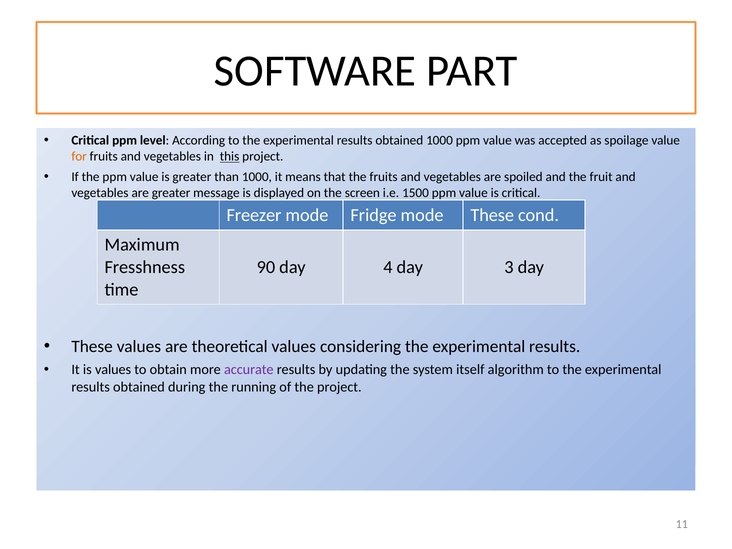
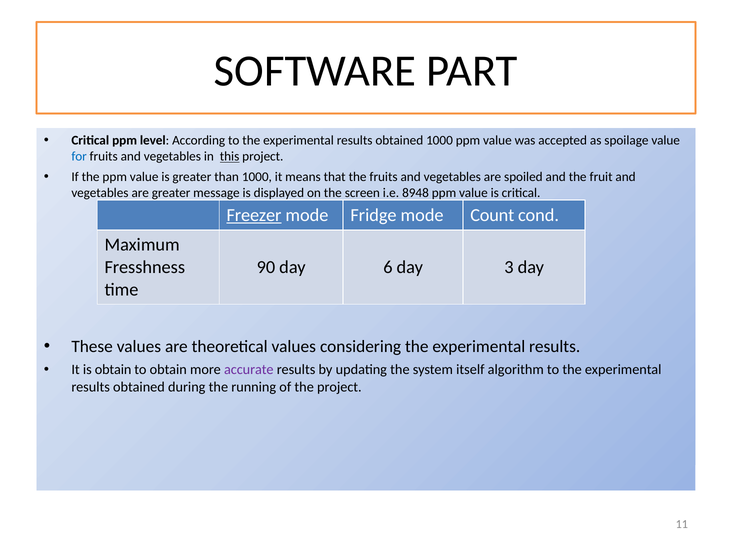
for colour: orange -> blue (79, 157)
1500: 1500 -> 8948 (415, 193)
Freezer underline: none -> present (254, 215)
mode These: These -> Count (492, 215)
4: 4 -> 6 (388, 267)
is values: values -> obtain (113, 370)
